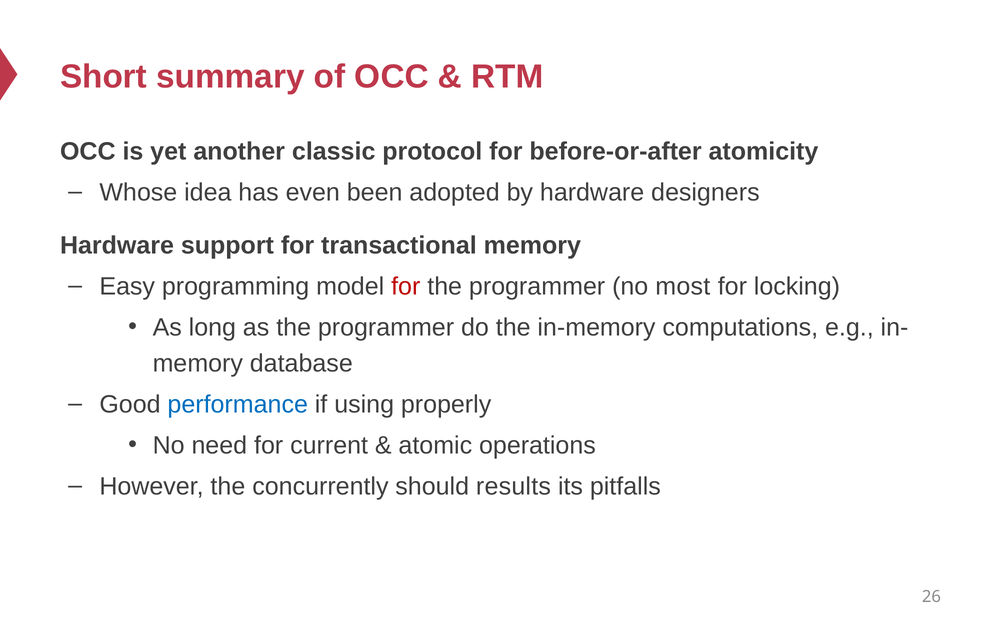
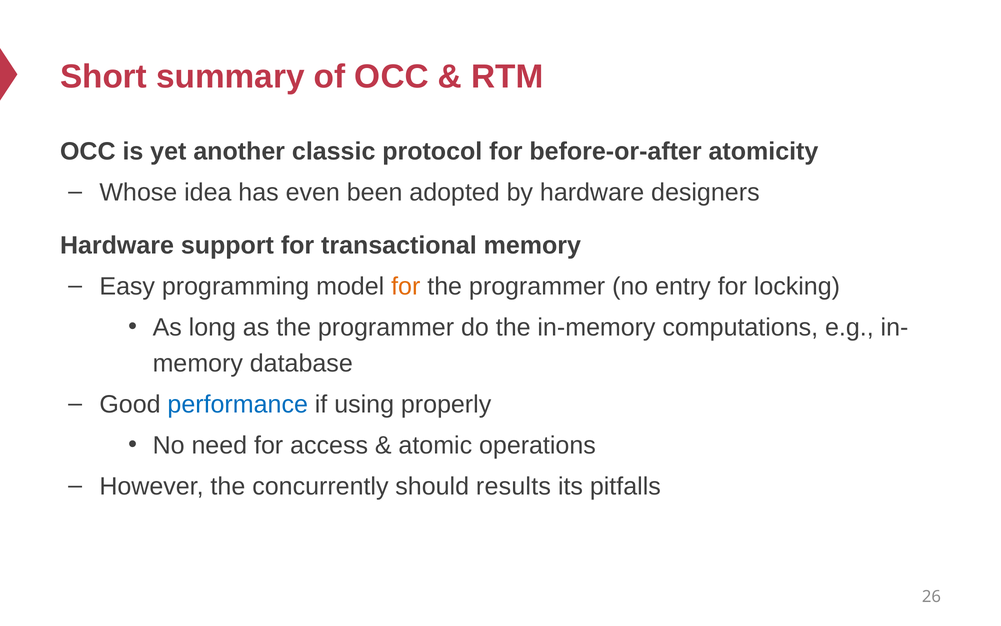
for colour: red -> orange (406, 286)
most: most -> entry (683, 286)
current: current -> access (329, 445)
